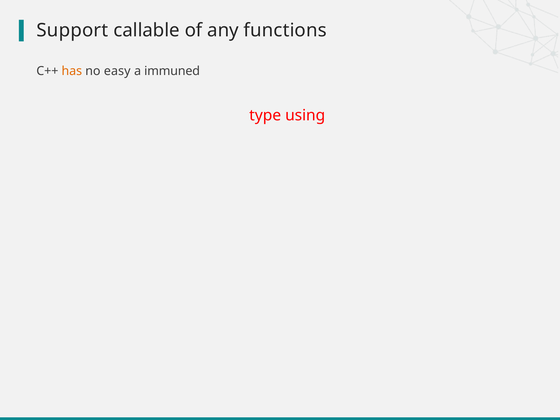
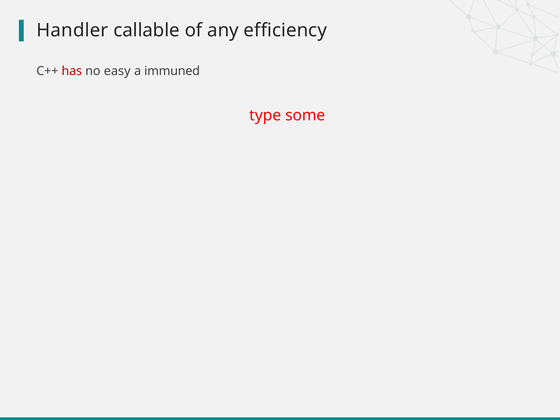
Support: Support -> Handler (72, 30)
functions: functions -> efficiency (285, 30)
has colour: orange -> red (72, 71)
using: using -> some (305, 115)
